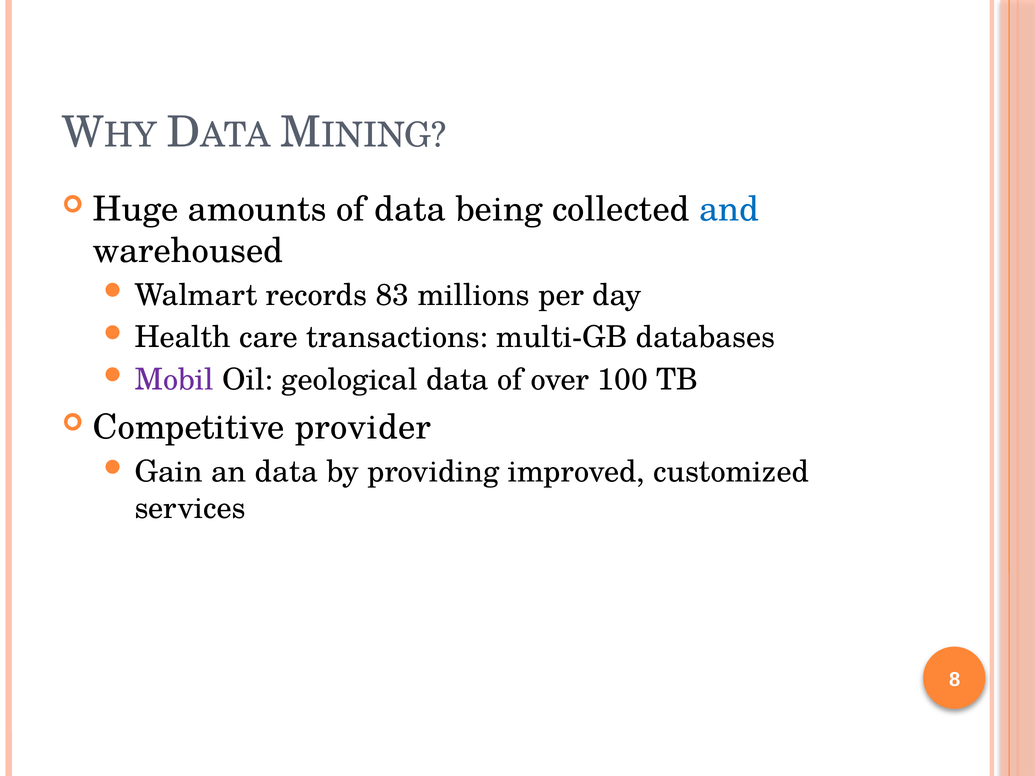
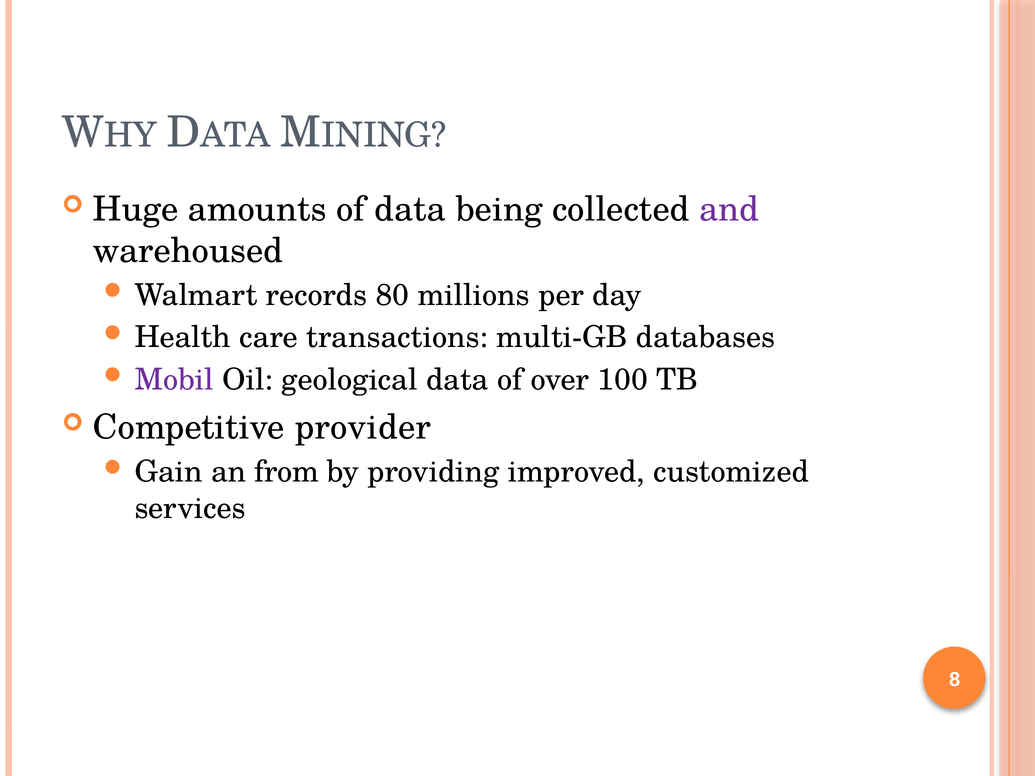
and colour: blue -> purple (729, 209)
83: 83 -> 80 (392, 295)
an data: data -> from (287, 472)
